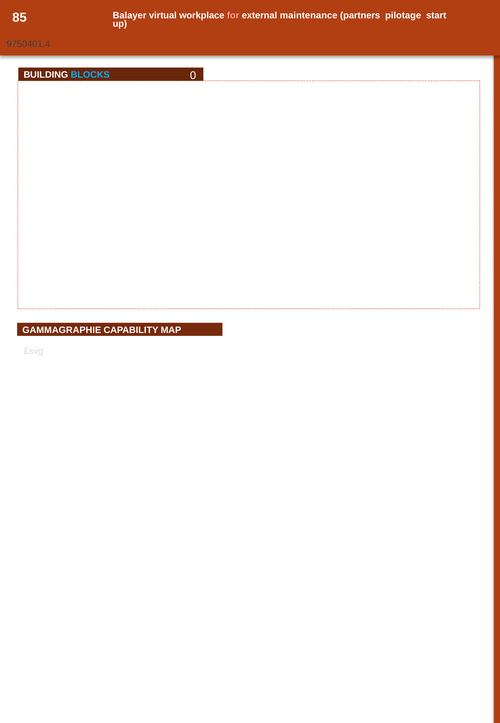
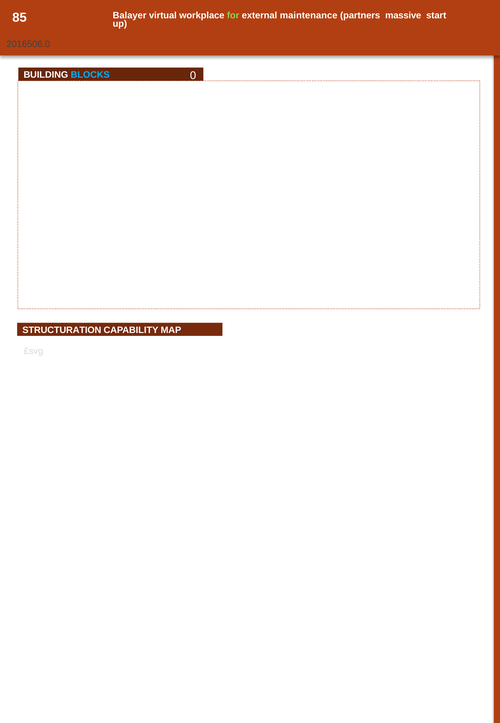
for colour: pink -> light green (233, 15)
pilotage: pilotage -> massive (403, 15)
9750401.4: 9750401.4 -> 2016506.0 (28, 44)
GAMMAGRAPHIE: GAMMAGRAPHIE -> STRUCTURATION (62, 330)
